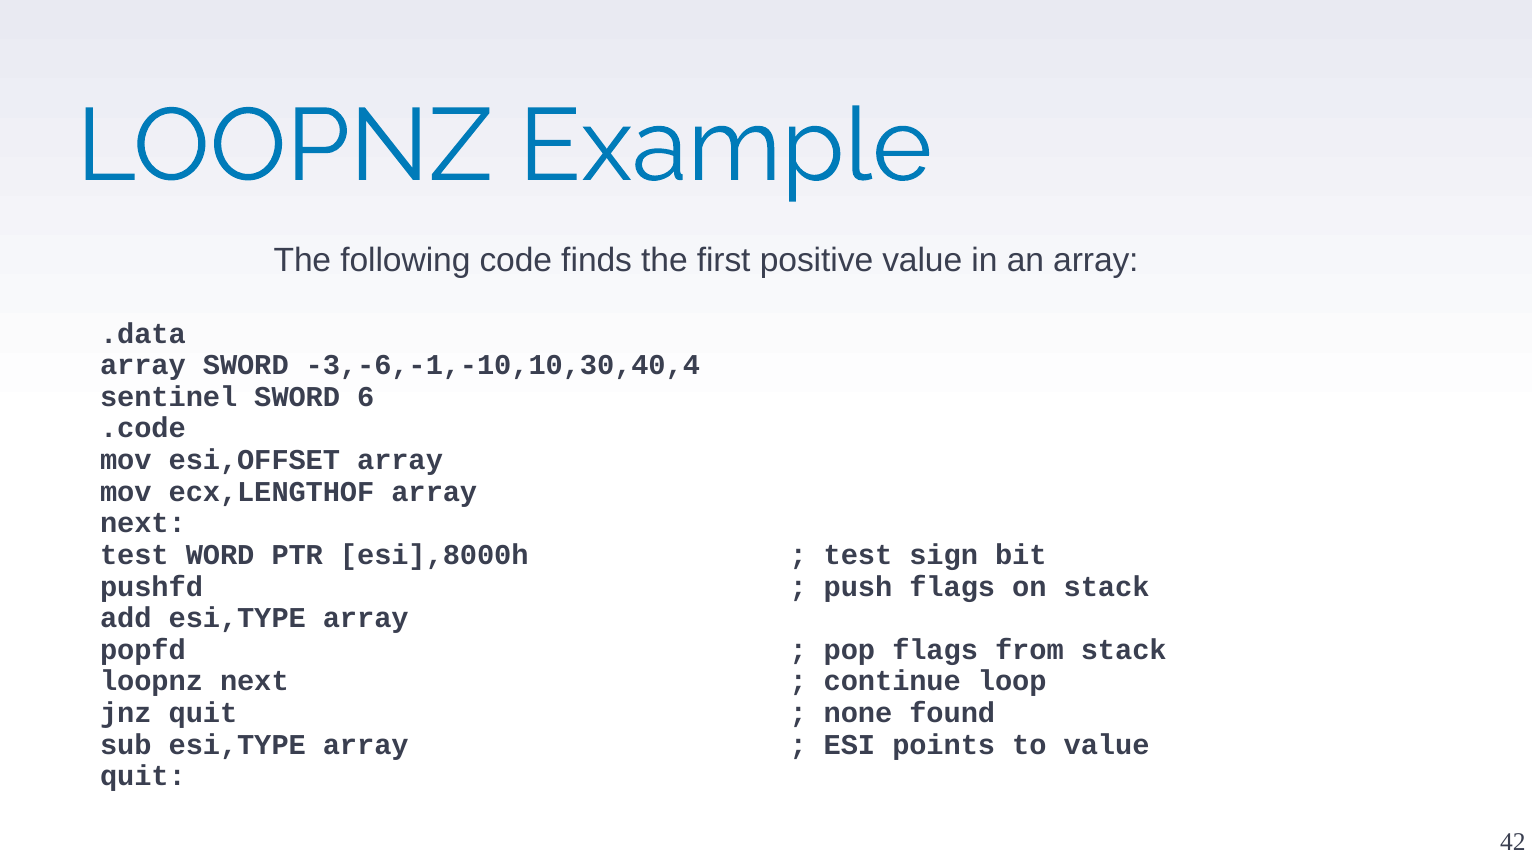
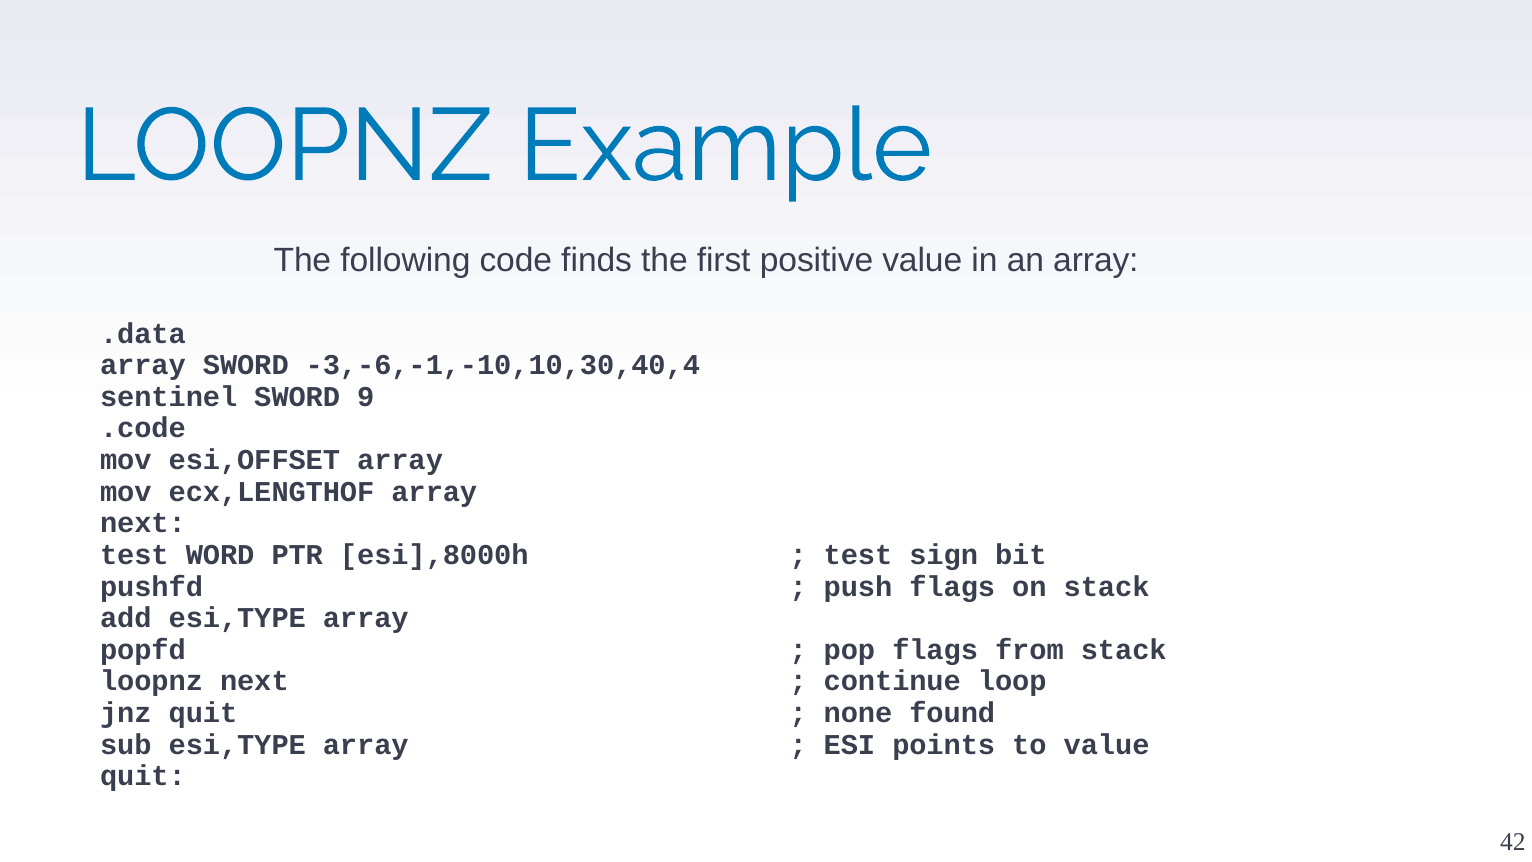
6: 6 -> 9 (366, 397)
